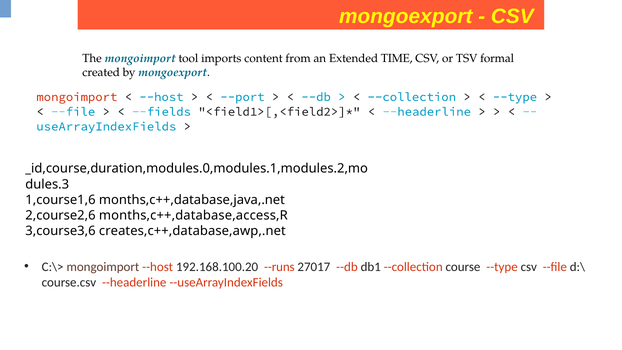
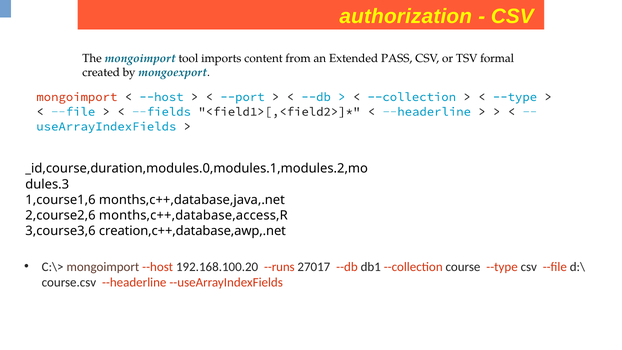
mongoexport: mongoexport -> authorization (406, 16)
TIME: TIME -> PASS (397, 58)
creates,c++,database,awp,.net: creates,c++,database,awp,.net -> creation,c++,database,awp,.net (192, 231)
